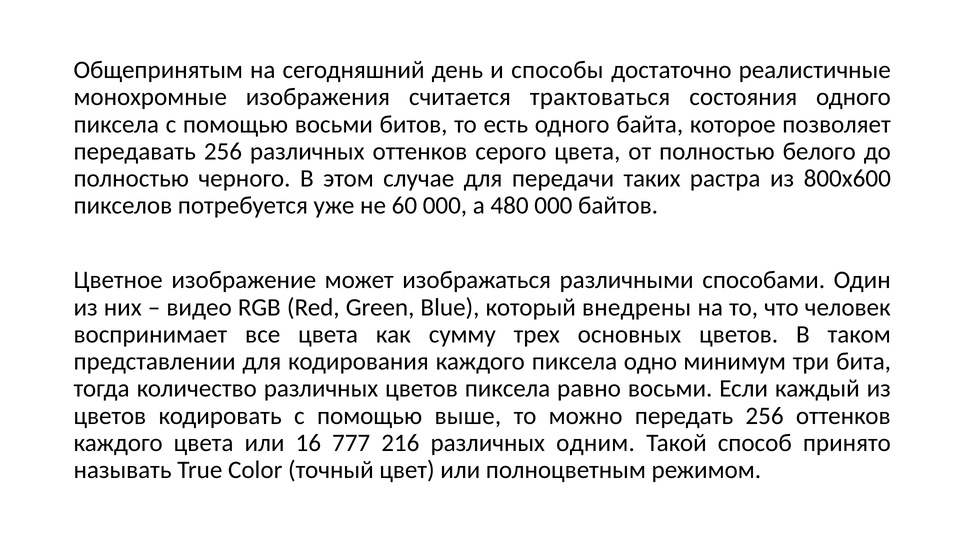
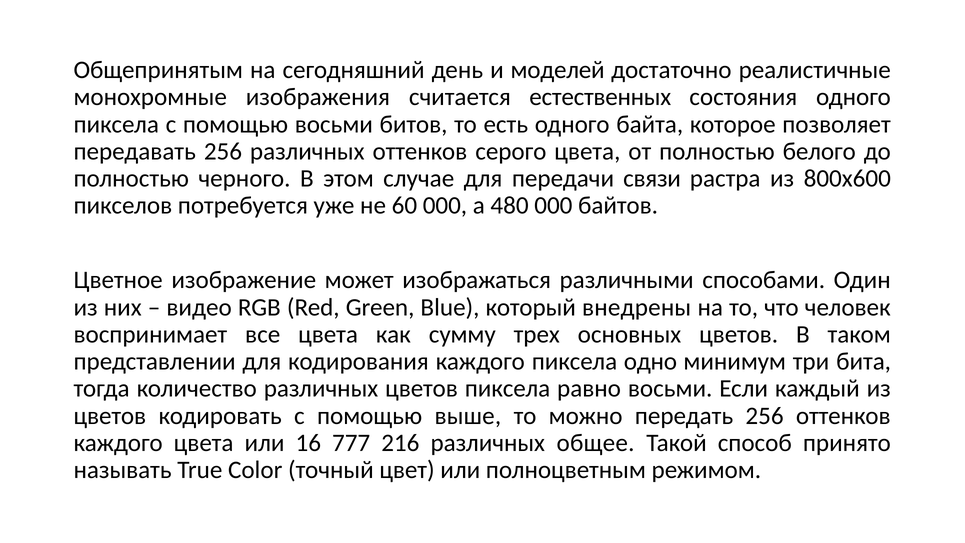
способы: способы -> моделей (558, 70)
трактоваться: трактоваться -> естественных (600, 97)
таких: таких -> связи (652, 178)
одним: одним -> общее (596, 443)
